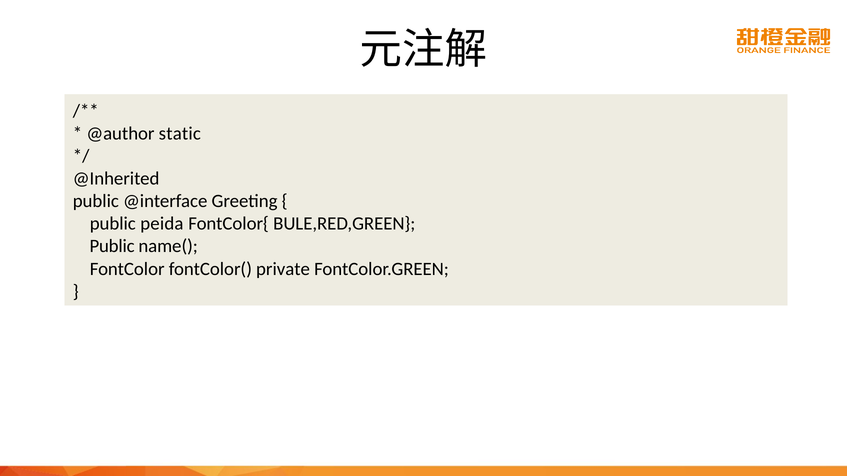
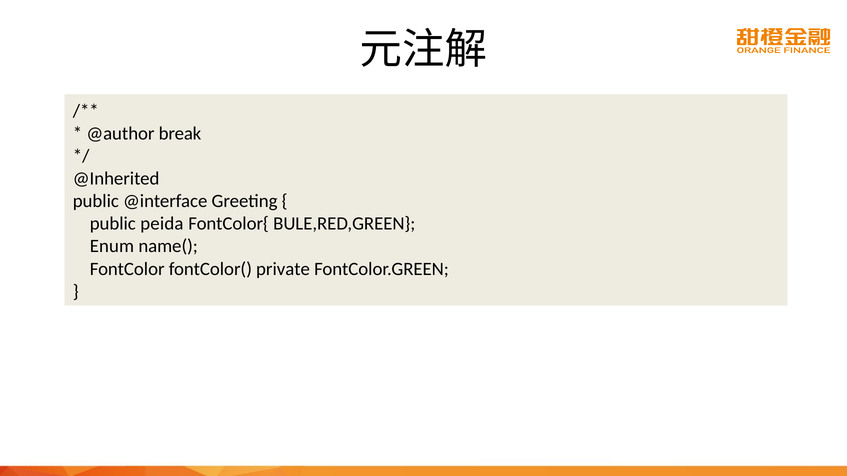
static: static -> break (180, 134)
Public: Public -> Enum (112, 246)
